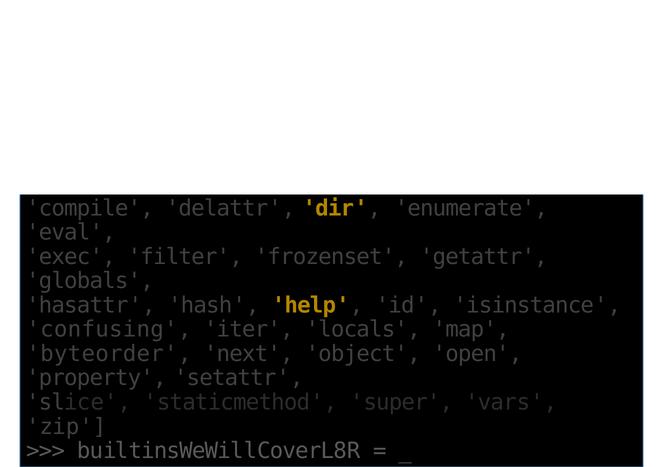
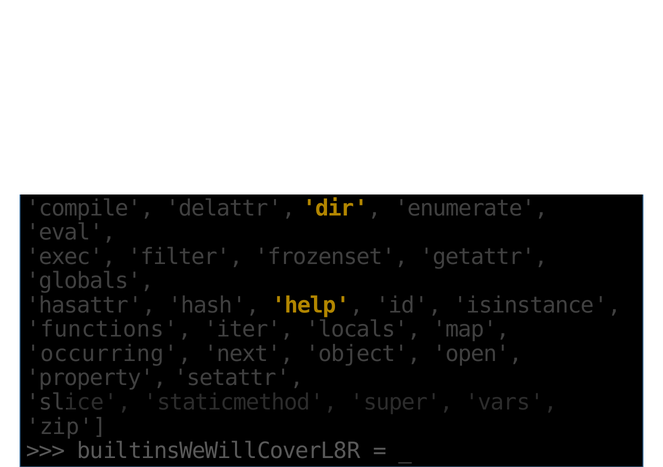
confusing: confusing -> functions (109, 330)
byteorder: byteorder -> occurring (109, 354)
